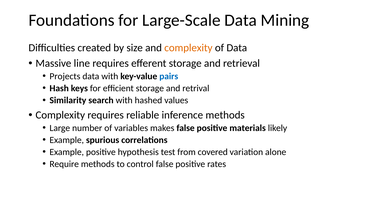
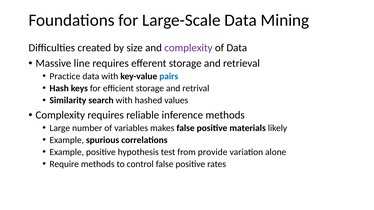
complexity colour: orange -> purple (188, 48)
Projects: Projects -> Practice (65, 76)
covered: covered -> provide (213, 152)
